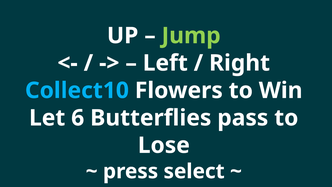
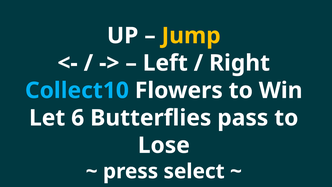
Jump colour: light green -> yellow (191, 36)
